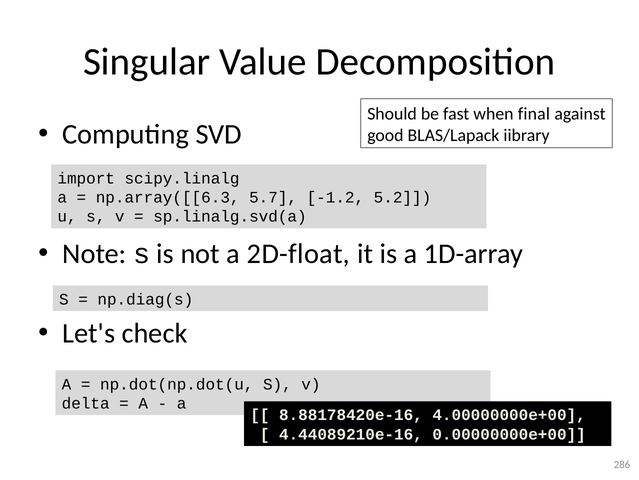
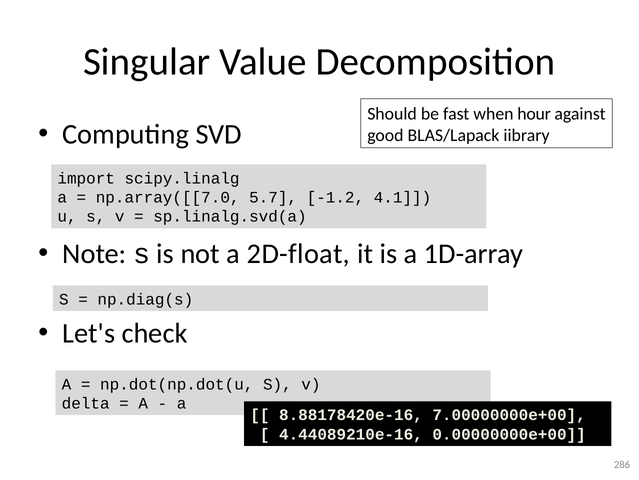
final: final -> hour (534, 114)
np.array([[6.3: np.array([[6.3 -> np.array([[7.0 (168, 197)
5.2: 5.2 -> 4.1 (402, 197)
4.00000000e+00: 4.00000000e+00 -> 7.00000000e+00 (509, 414)
